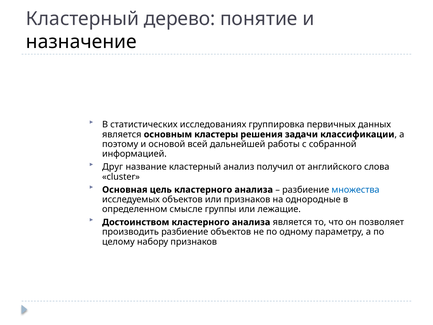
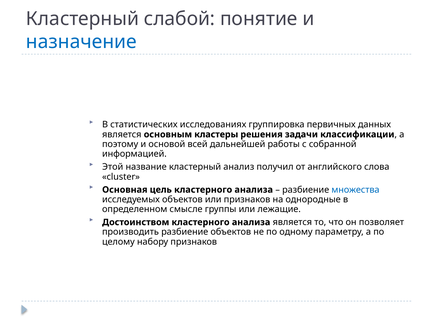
дерево: дерево -> слабой (180, 19)
назначение colour: black -> blue (81, 42)
Друг: Друг -> Этой (113, 167)
